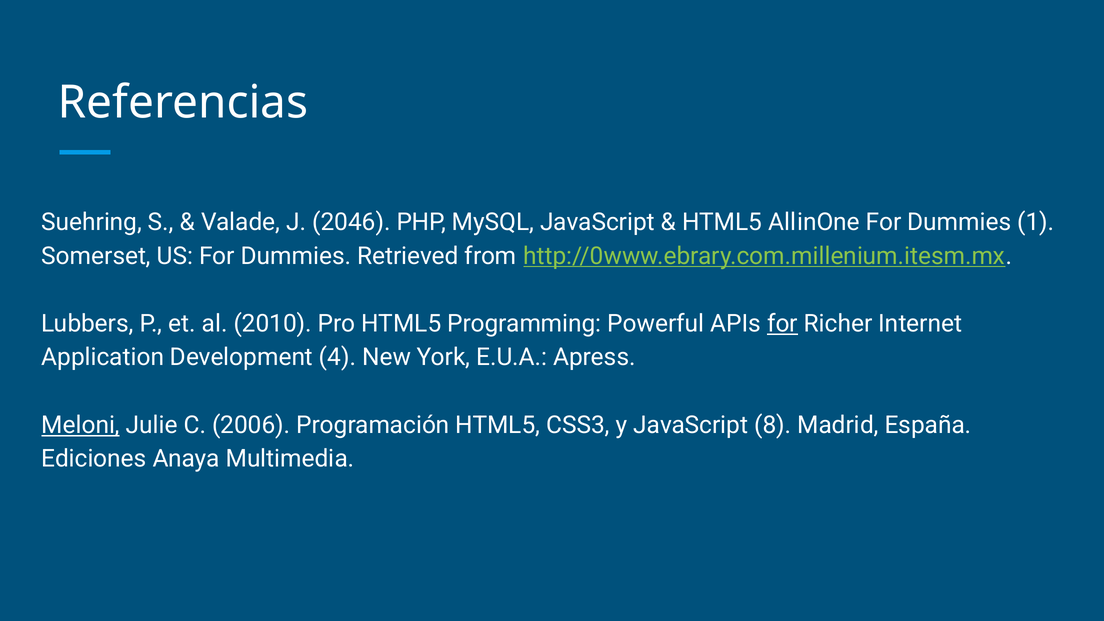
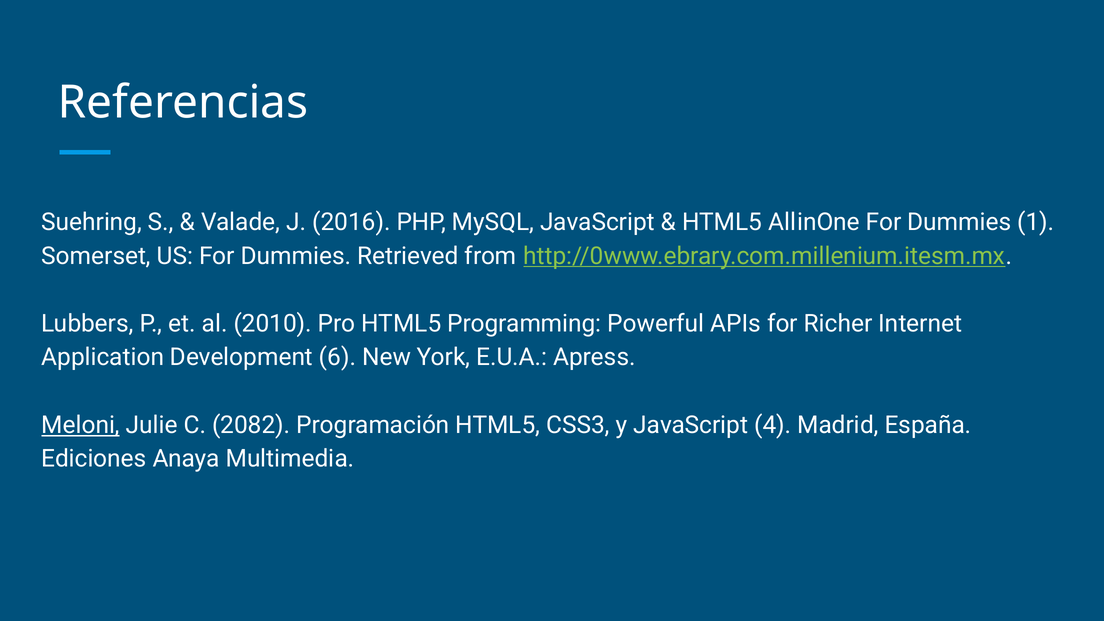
2046: 2046 -> 2016 (351, 222)
for underline: present -> none (782, 324)
4: 4 -> 6 (338, 357)
2006: 2006 -> 2082 (251, 425)
8: 8 -> 4 (773, 425)
